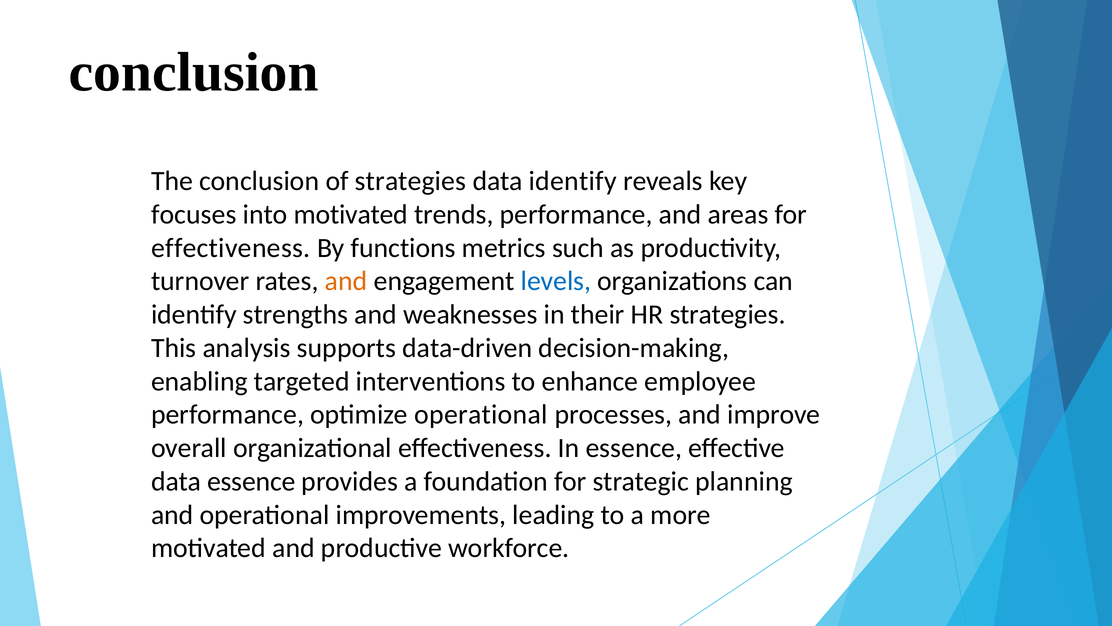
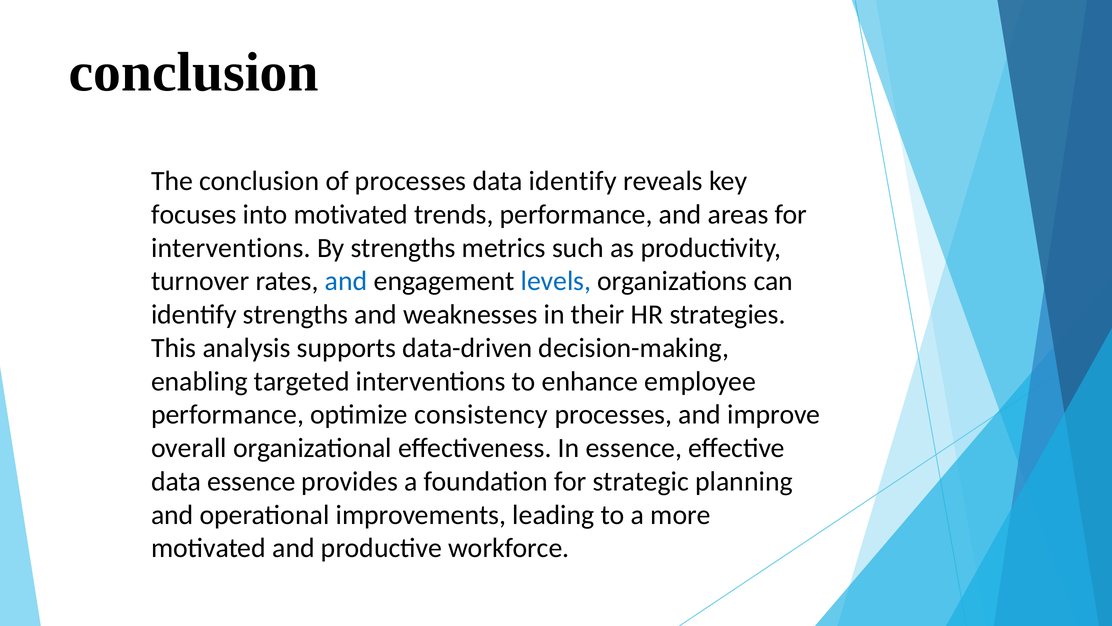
of strategies: strategies -> processes (411, 181)
effectiveness: effectiveness -> interventions (231, 248)
By functions: functions -> strengths (403, 248)
and colour: orange -> blue (346, 281)
optimize operational: operational -> consistency (481, 414)
